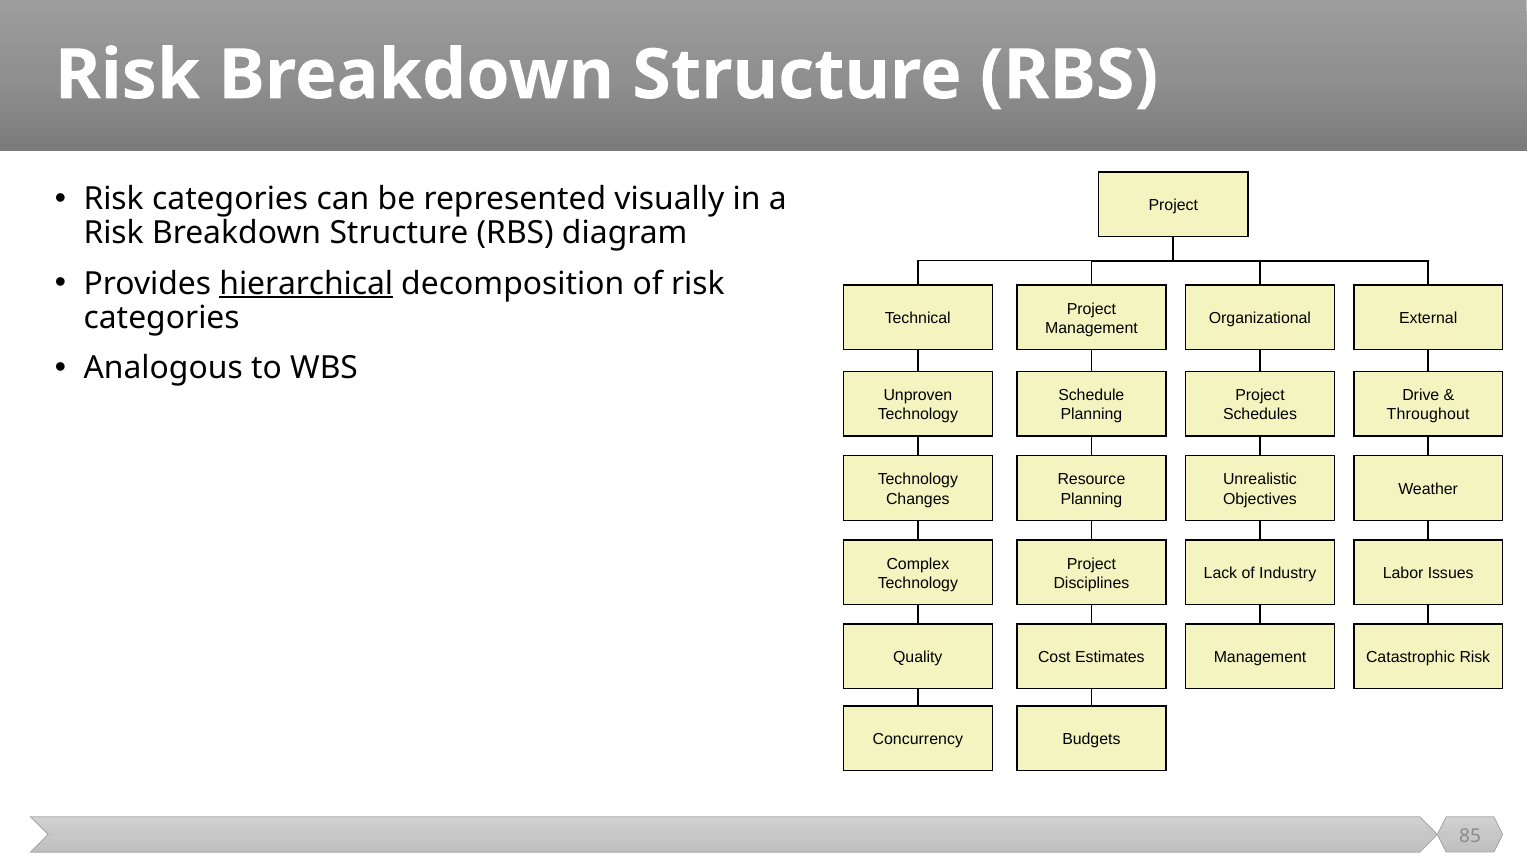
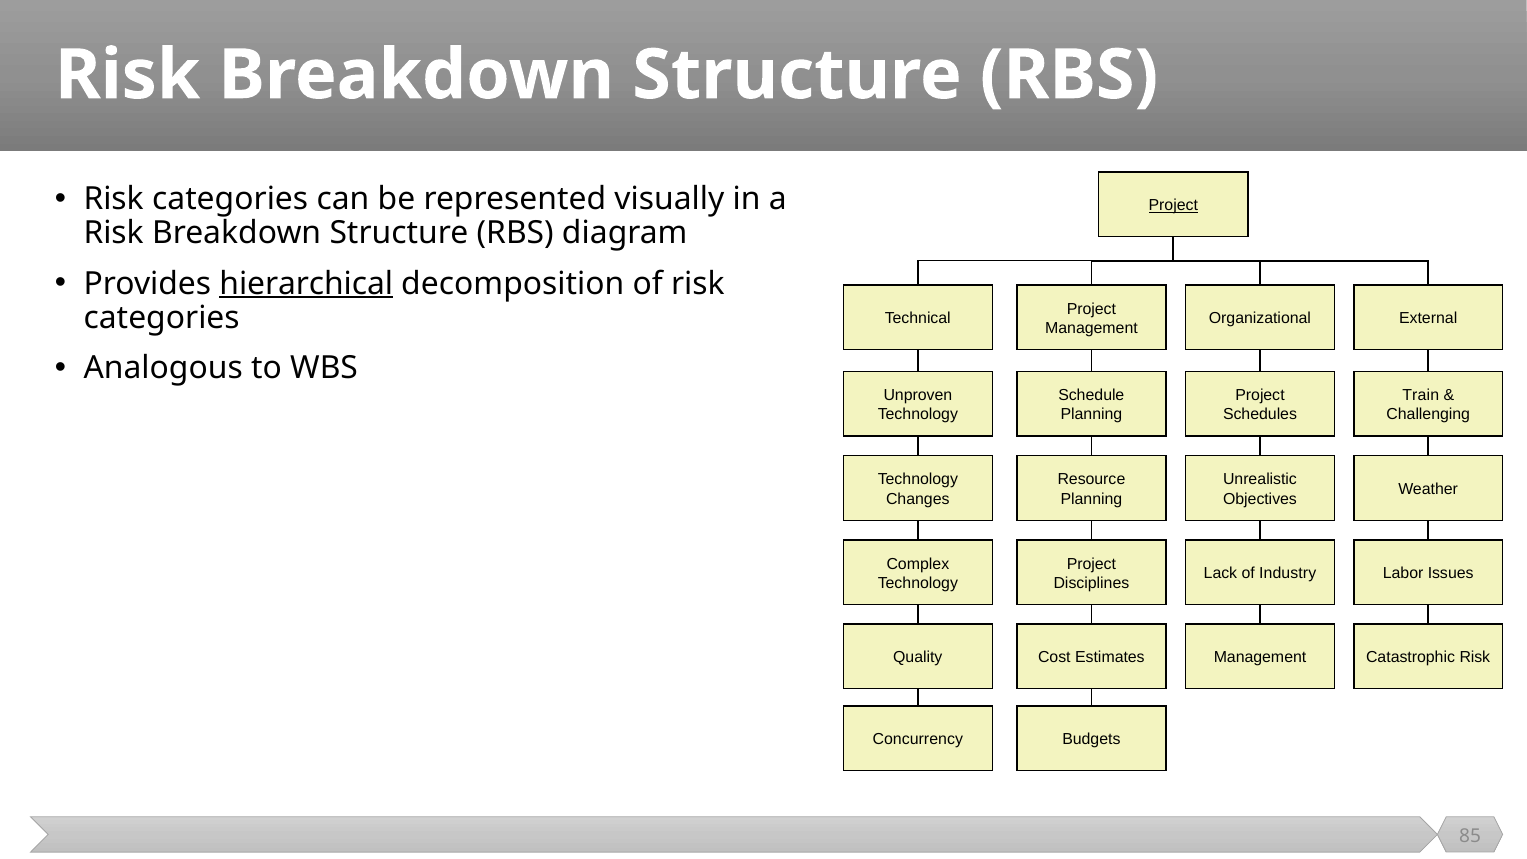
Project underline: none -> present (1173, 205)
Drive: Drive -> Train (1421, 395)
Throughout: Throughout -> Challenging (1428, 414)
